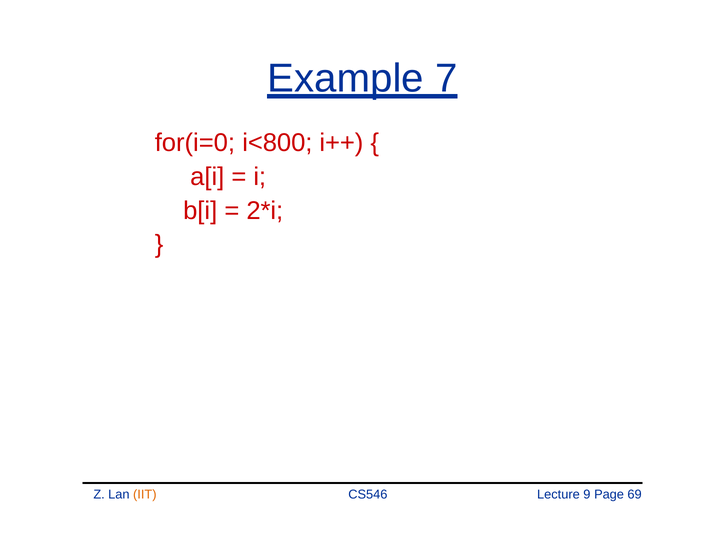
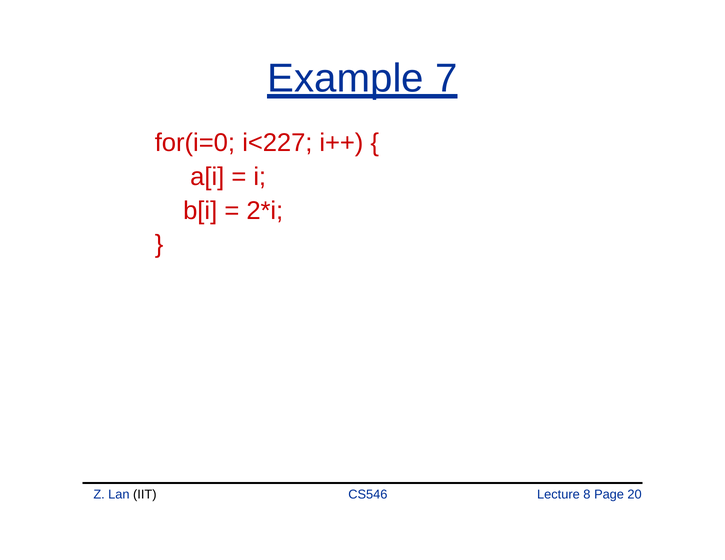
i<800: i<800 -> i<227 (277, 143)
IIT colour: orange -> black (145, 495)
9: 9 -> 8 (587, 495)
69: 69 -> 20 (635, 495)
